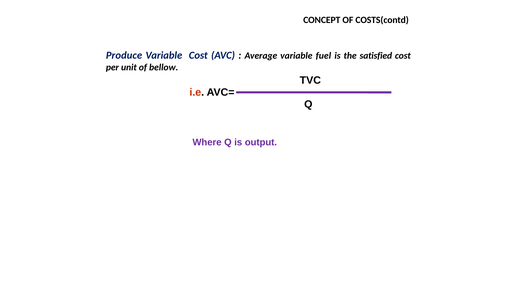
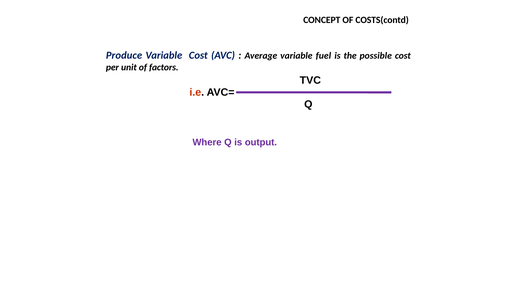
satisfied: satisfied -> possible (376, 56)
bellow: bellow -> factors (164, 67)
